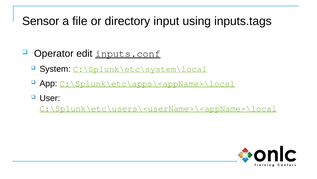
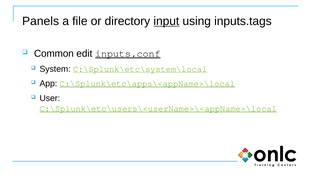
Sensor: Sensor -> Panels (41, 21)
input underline: none -> present (166, 21)
Operator: Operator -> Common (54, 53)
